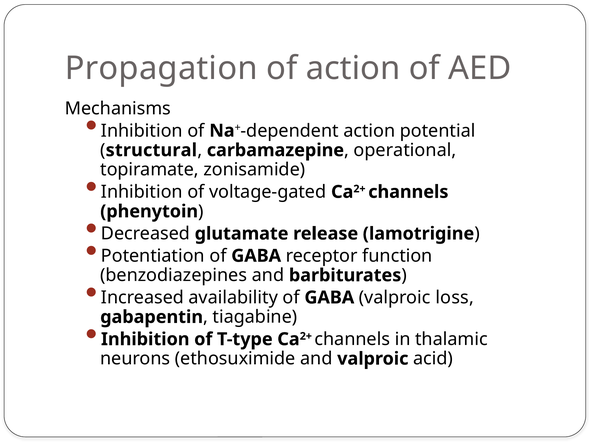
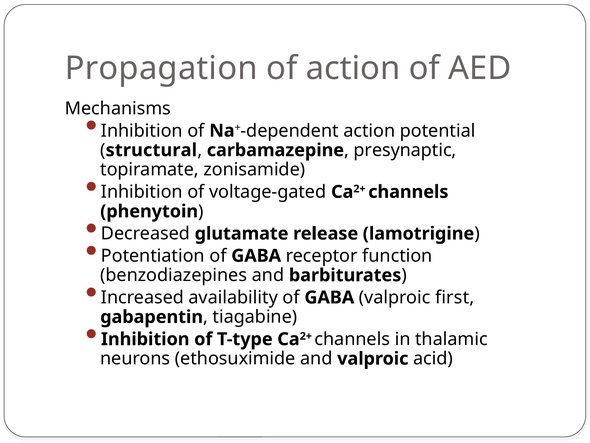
operational: operational -> presynaptic (405, 150)
loss: loss -> first (455, 297)
